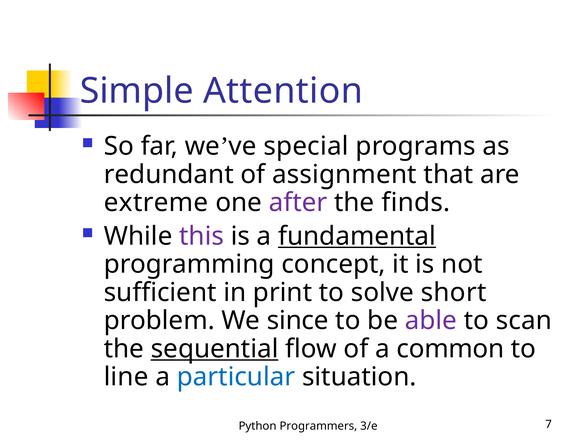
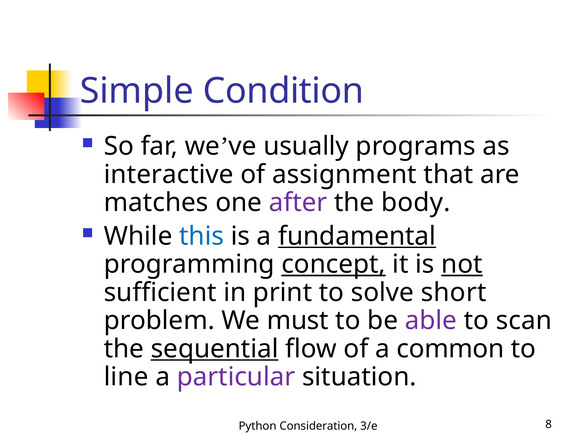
Attention: Attention -> Condition (283, 91)
special: special -> usually (306, 146)
redundant: redundant -> interactive (169, 175)
extreme: extreme -> matches (156, 203)
finds: finds -> body (416, 203)
this colour: purple -> blue (202, 236)
concept underline: none -> present (333, 264)
not underline: none -> present (462, 264)
since: since -> must (298, 321)
particular colour: blue -> purple (236, 377)
Programmers: Programmers -> Consideration (318, 426)
7: 7 -> 8 (549, 424)
